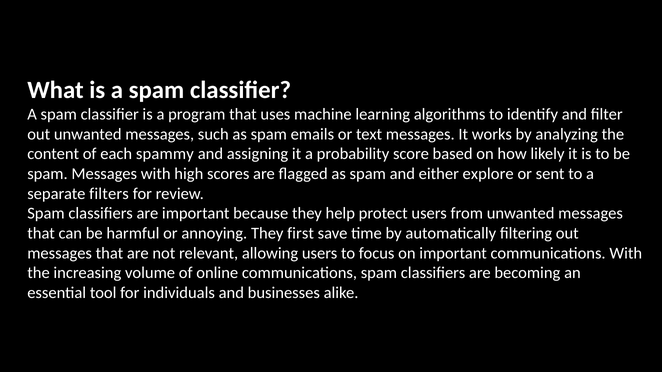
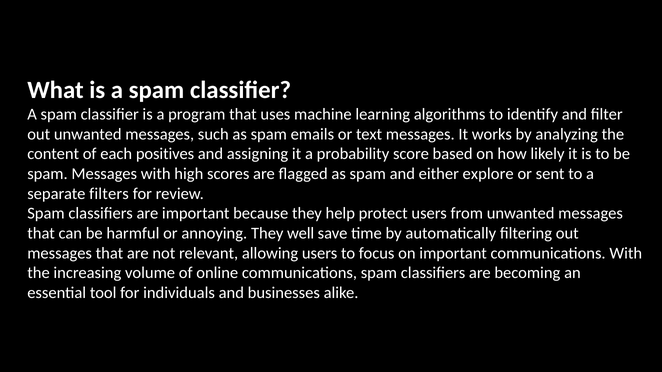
spammy: spammy -> positives (165, 154)
first: first -> well (301, 233)
